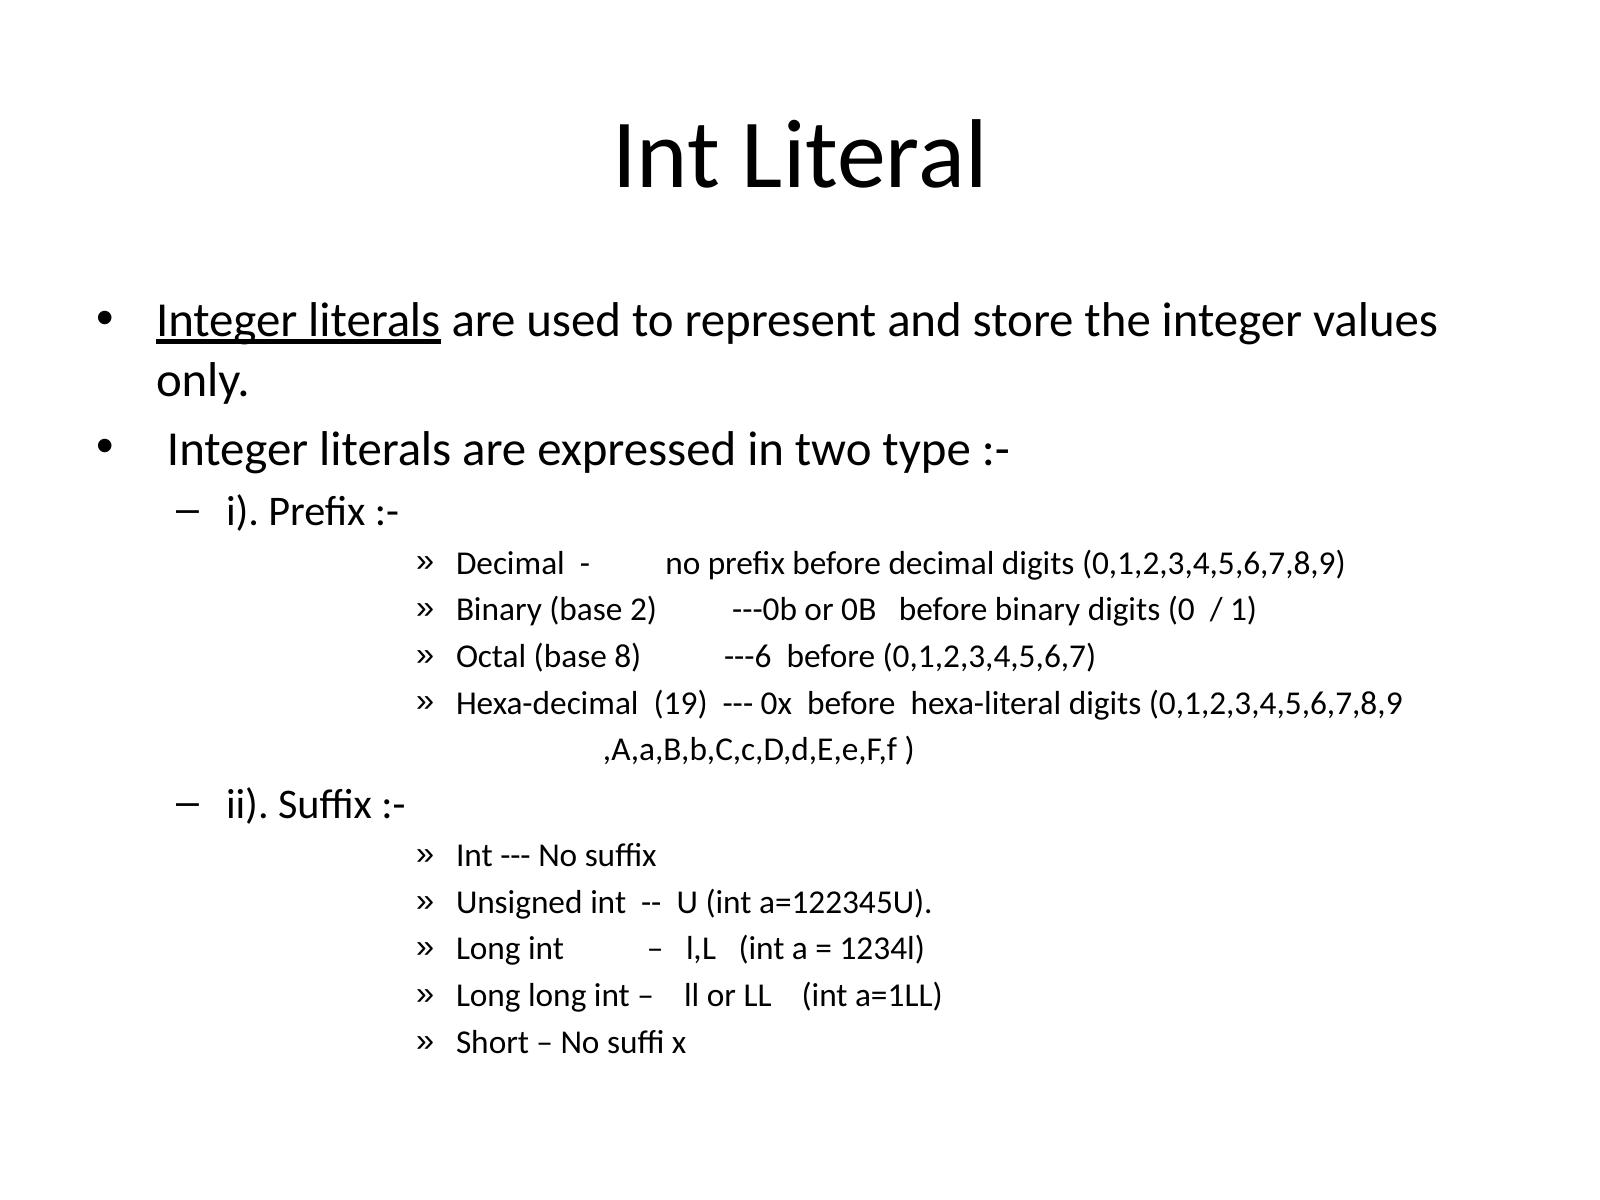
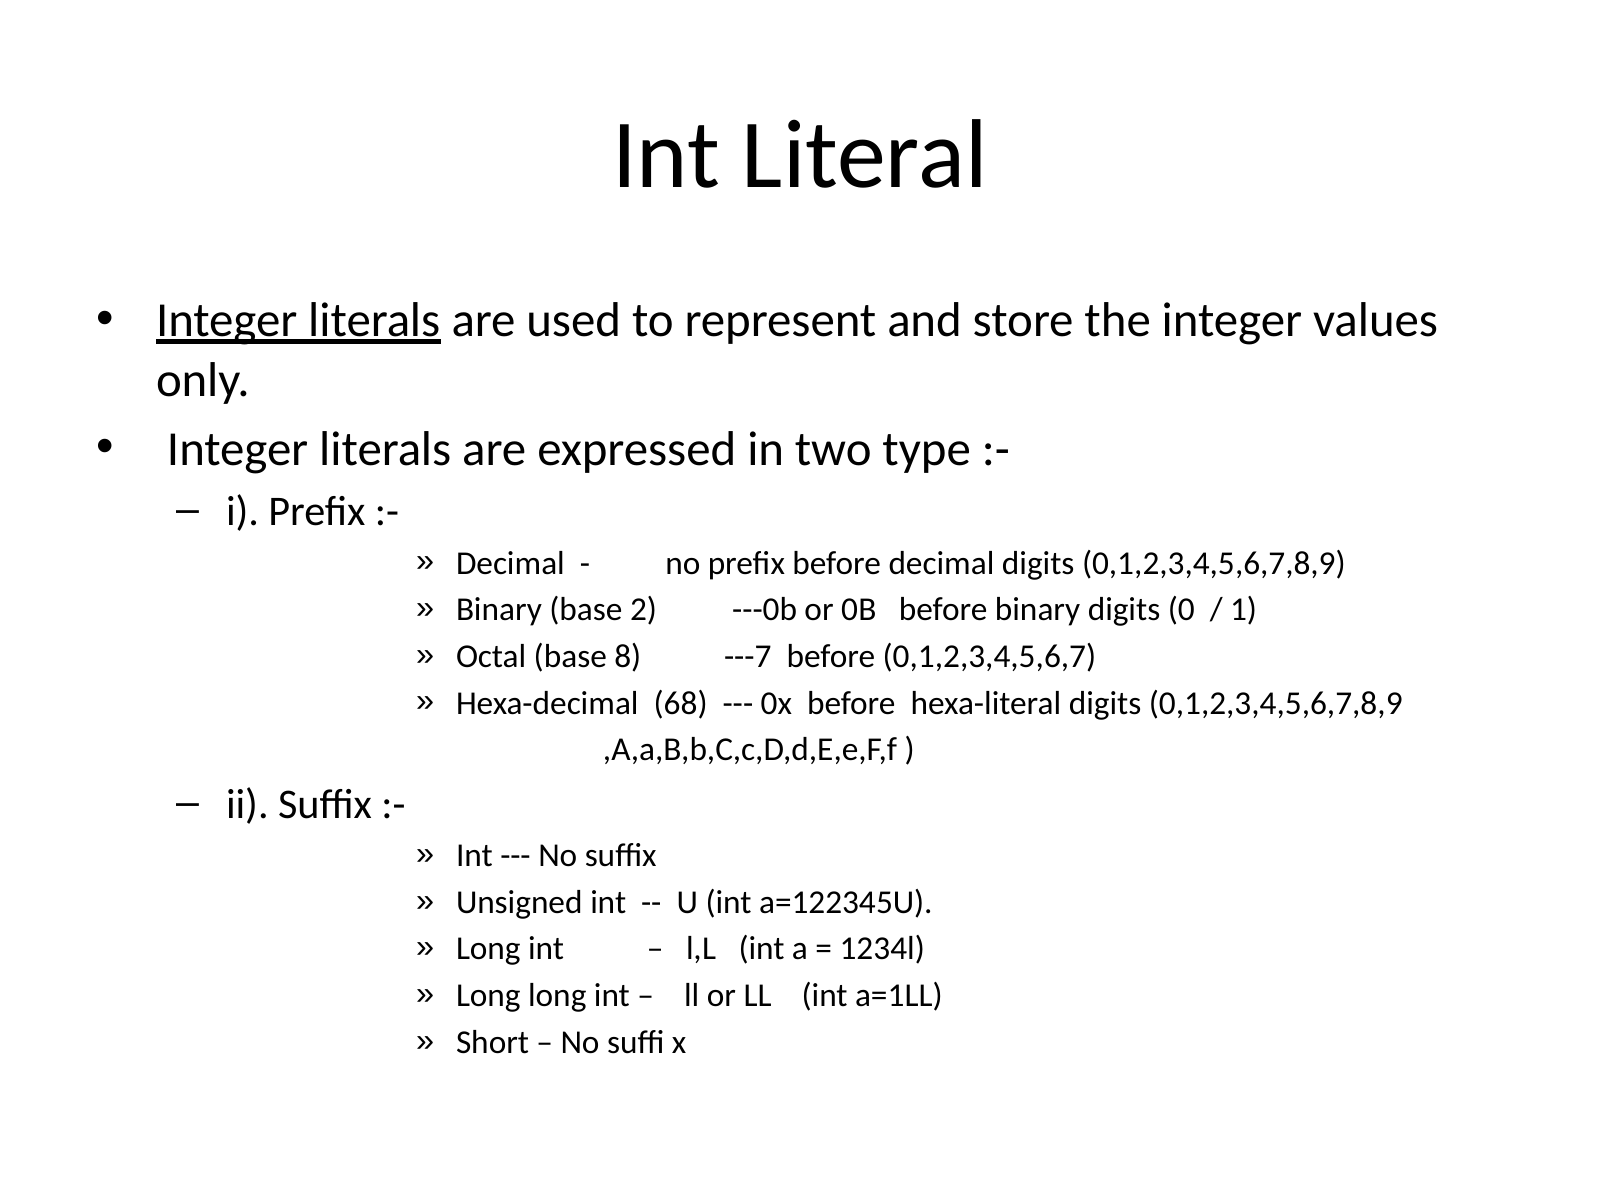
---6: ---6 -> ---7 (748, 656)
19: 19 -> 68 (681, 703)
